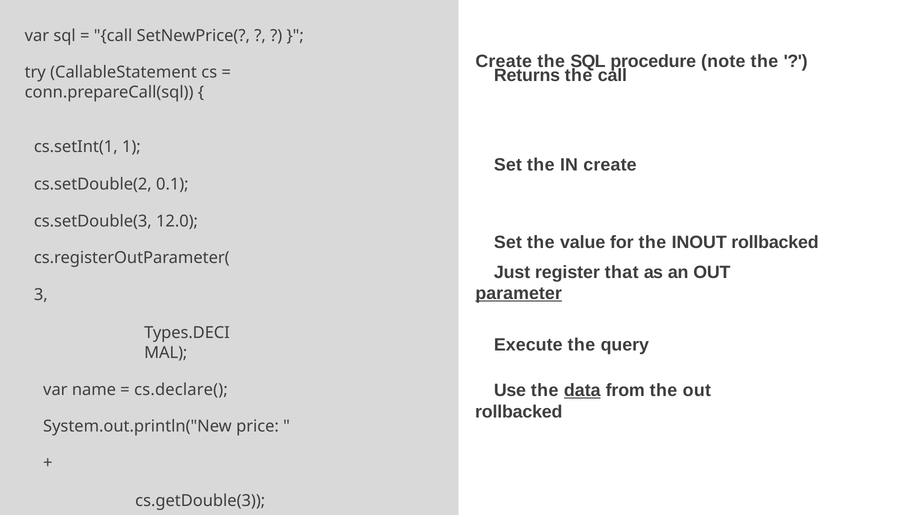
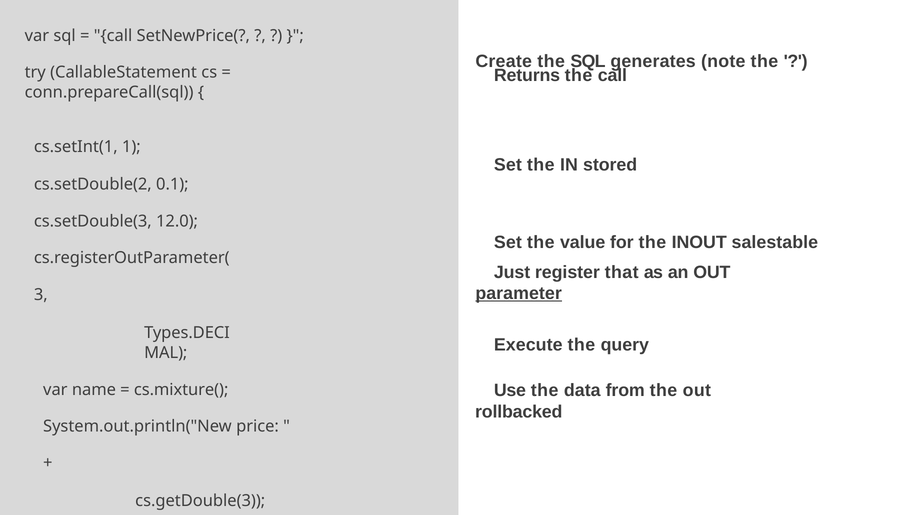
procedure: procedure -> generates (653, 61)
IN create: create -> stored (610, 165)
INOUT rollbacked: rollbacked -> salestable (775, 242)
cs.declare(: cs.declare( -> cs.mixture( (181, 389)
data underline: present -> none (582, 390)
